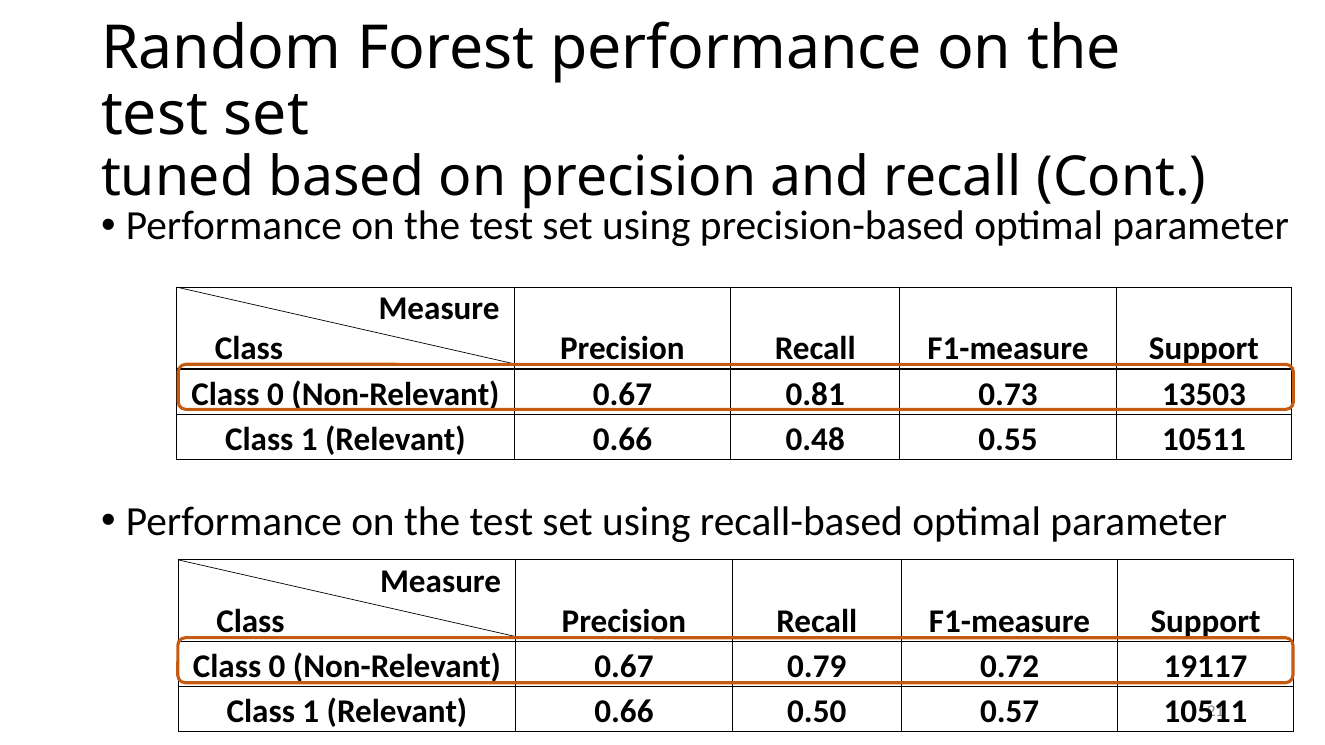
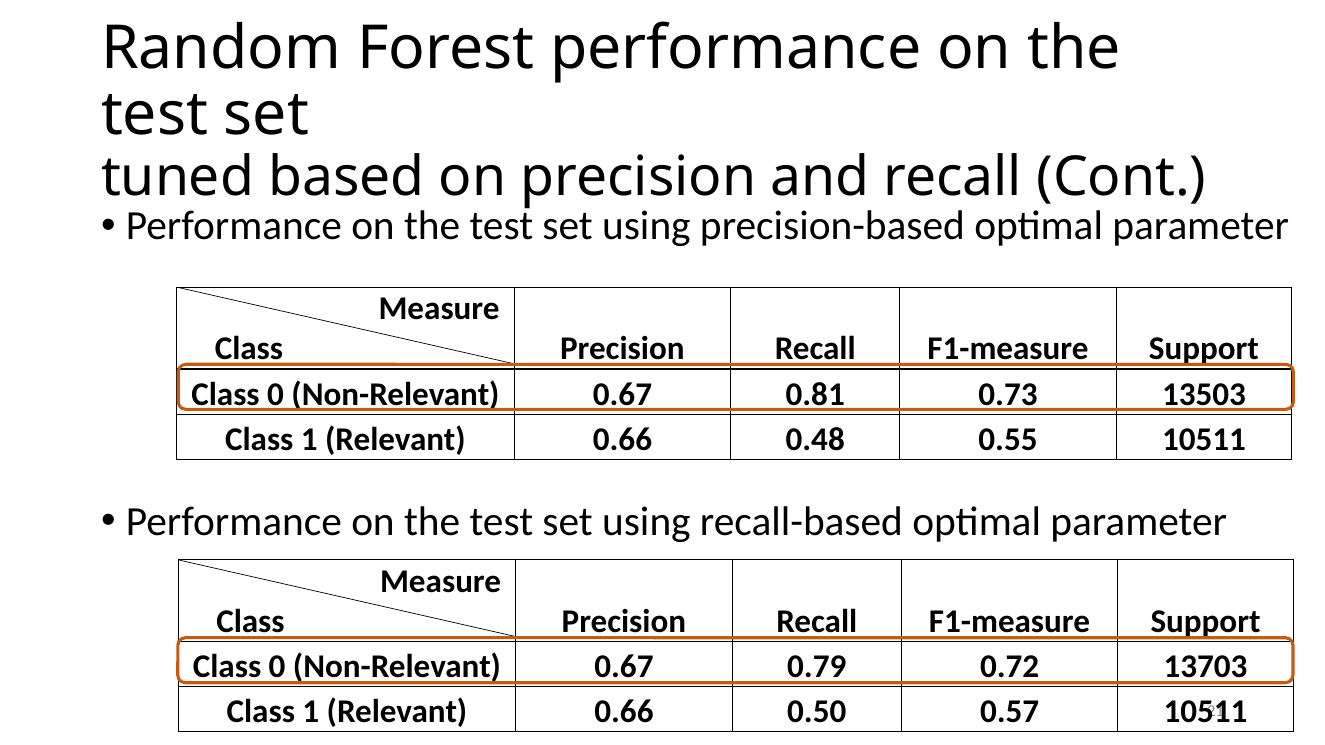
19117: 19117 -> 13703 (1206, 667)
